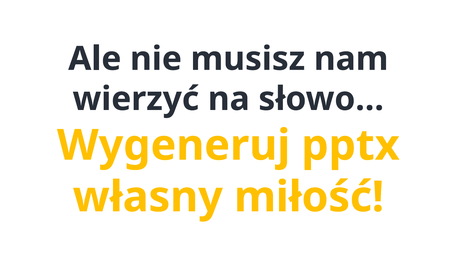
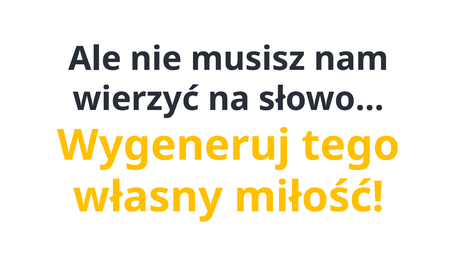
pptx: pptx -> tego (351, 146)
